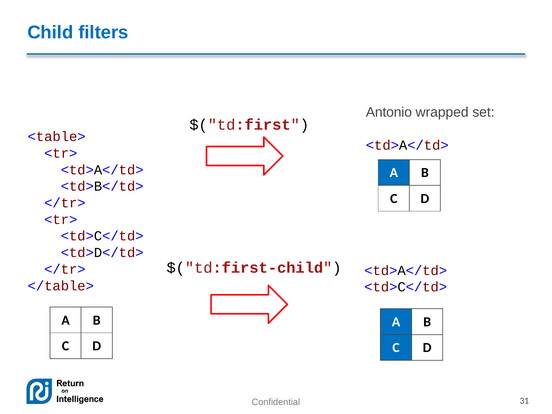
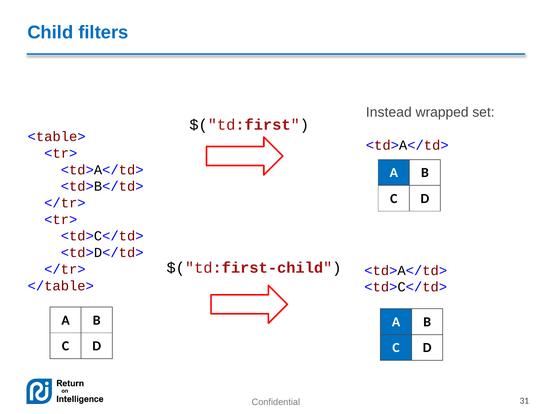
Antonio: Antonio -> Instead (389, 112)
